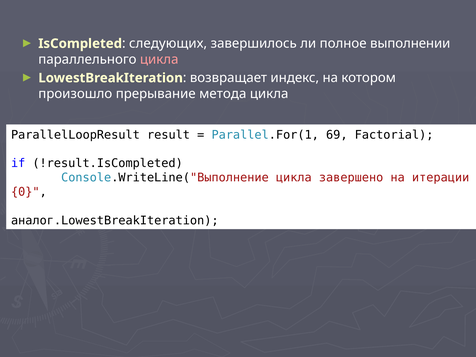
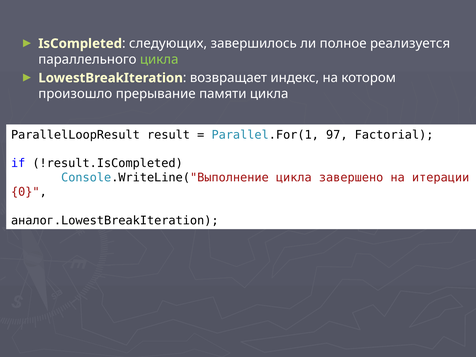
выполнении: выполнении -> реализуется (410, 44)
цикла colour: pink -> light green (159, 59)
метода: метода -> памяти (223, 94)
69: 69 -> 97 (337, 135)
